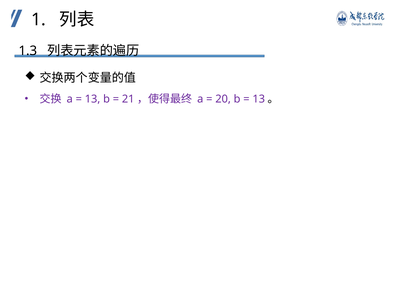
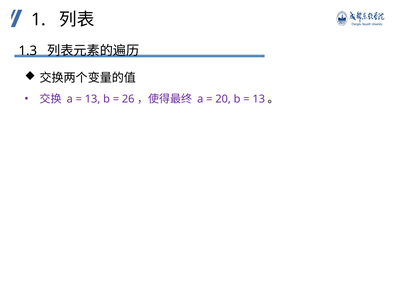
21: 21 -> 26 (128, 99)
